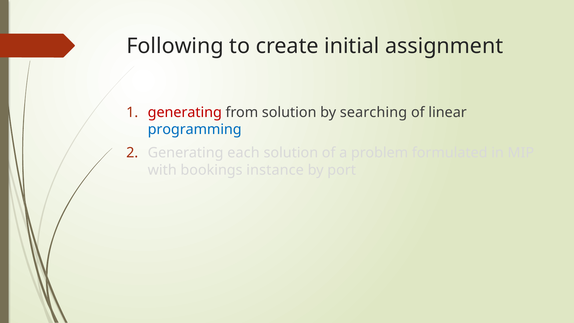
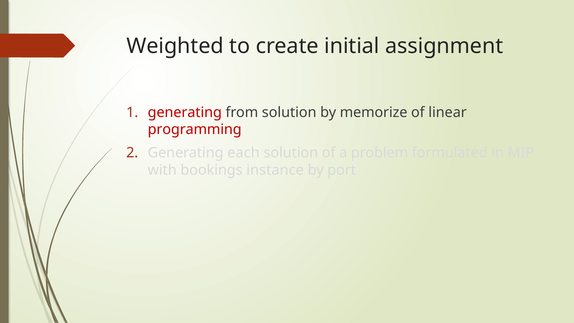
Following: Following -> Weighted (175, 46)
searching: searching -> memorize (374, 112)
programming colour: blue -> red (195, 129)
